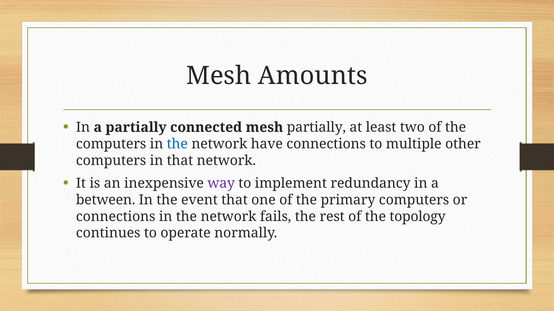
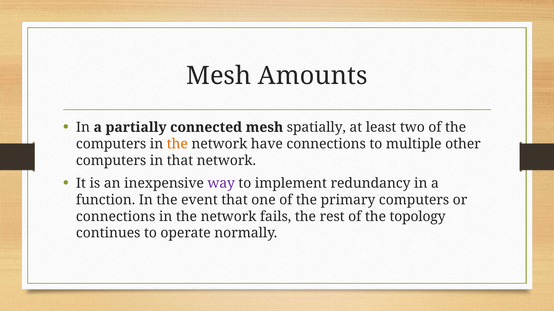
mesh partially: partially -> spatially (316, 128)
the colour: blue -> orange (177, 144)
between: between -> function (106, 200)
